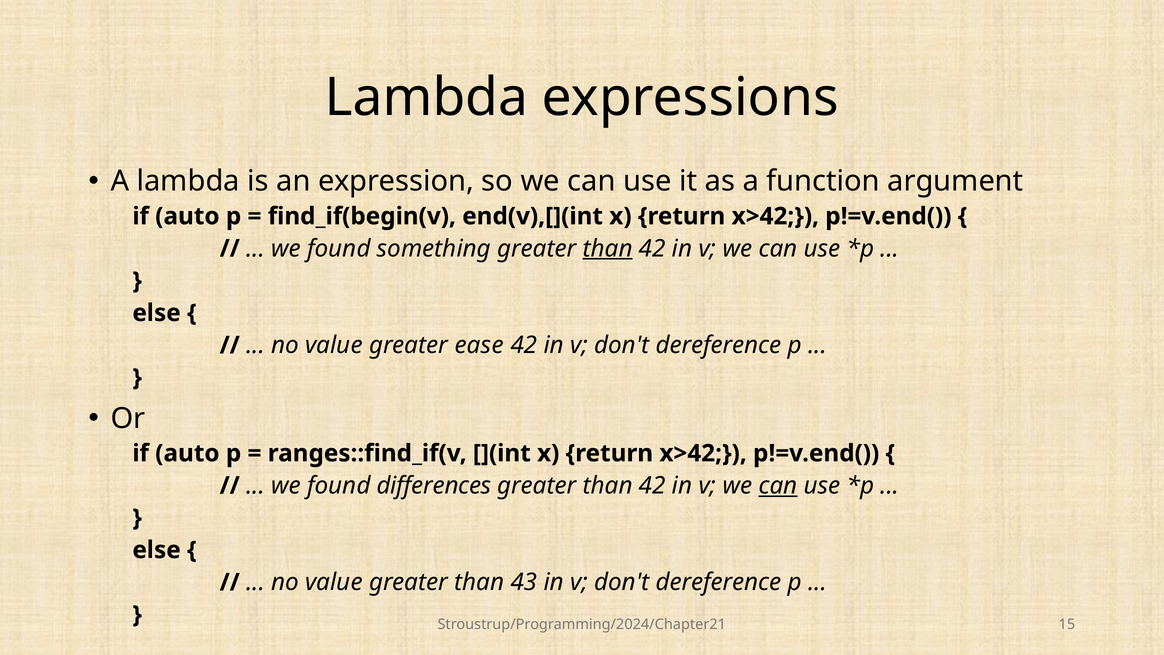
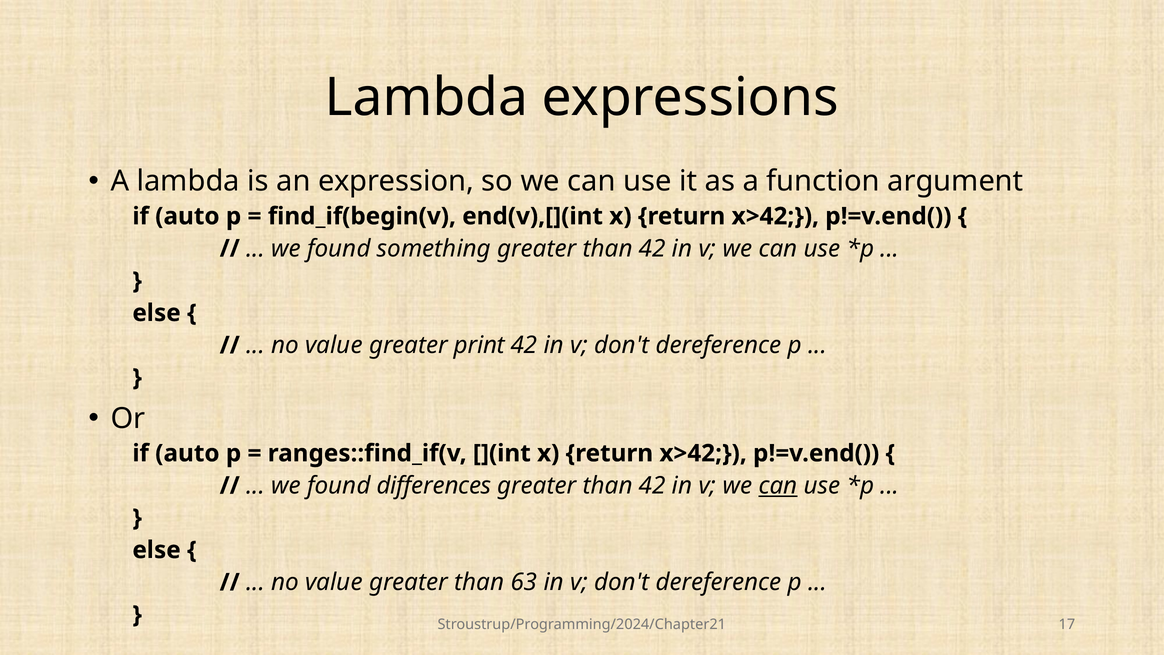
than underline: present -> none (608, 248)
ease: ease -> print (479, 345)
43: 43 -> 63 (524, 582)
15: 15 -> 17 (1067, 624)
